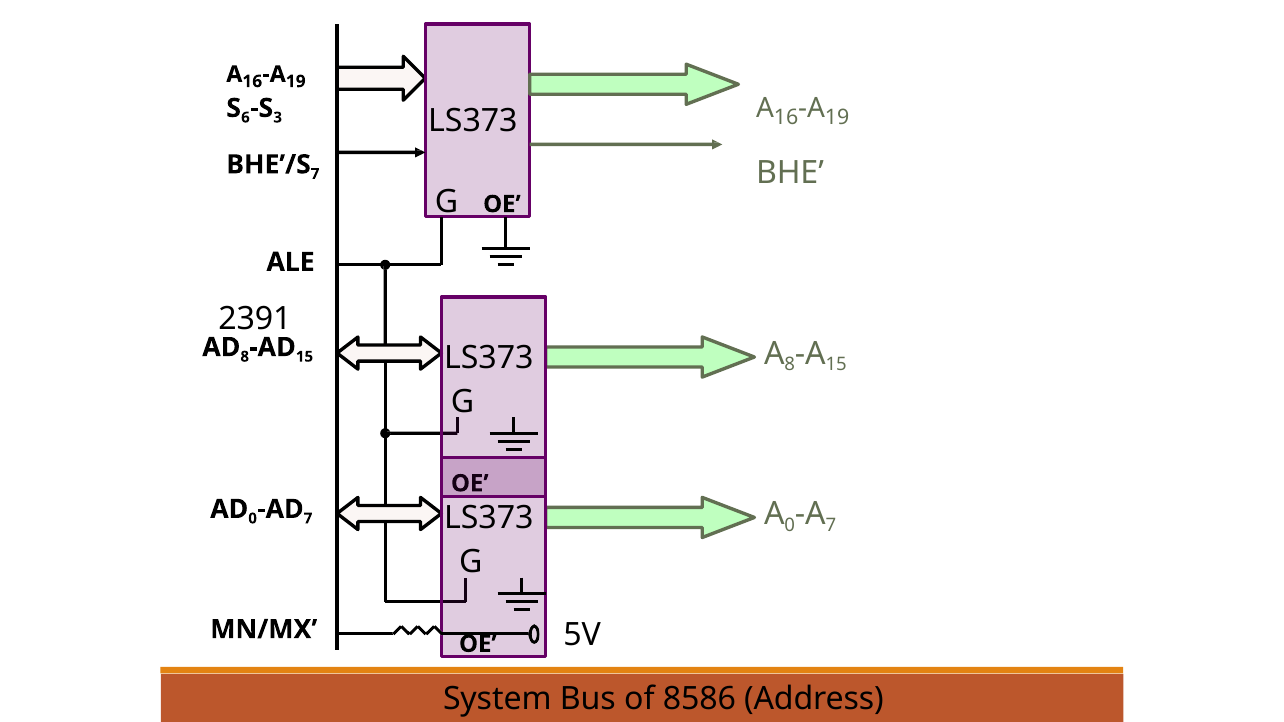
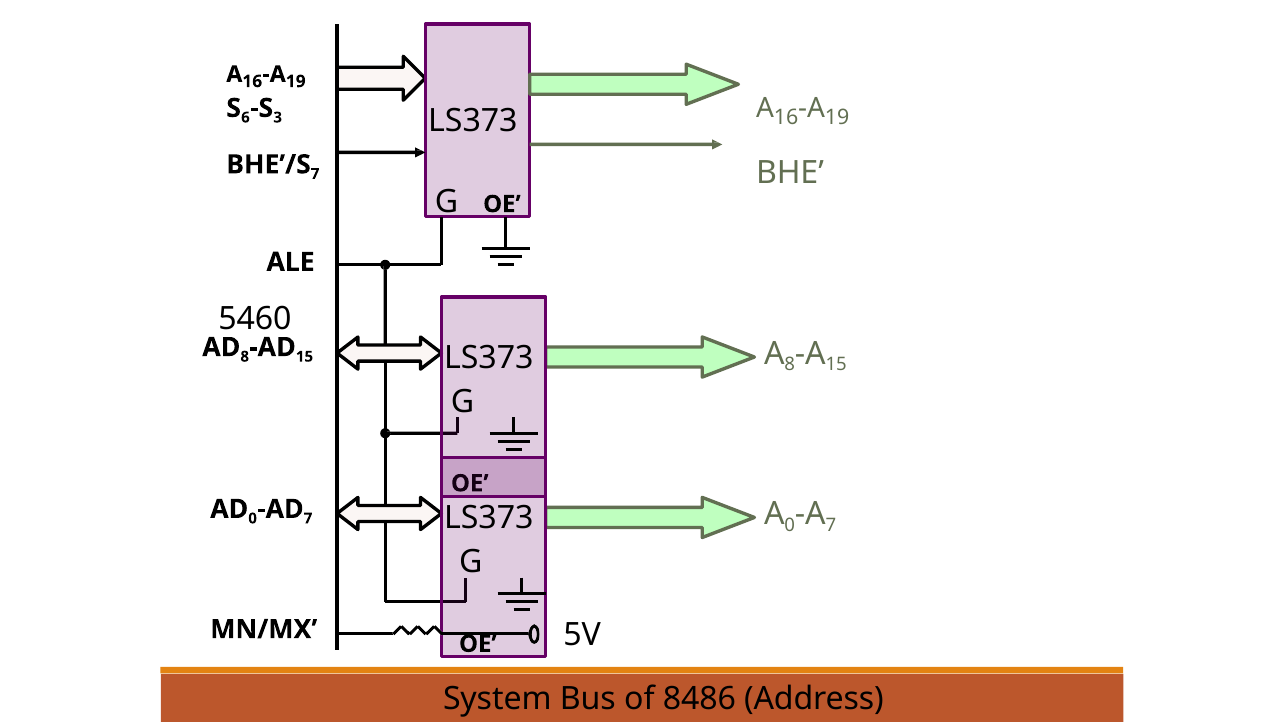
2391: 2391 -> 5460 (255, 319)
8586: 8586 -> 8486 (699, 699)
